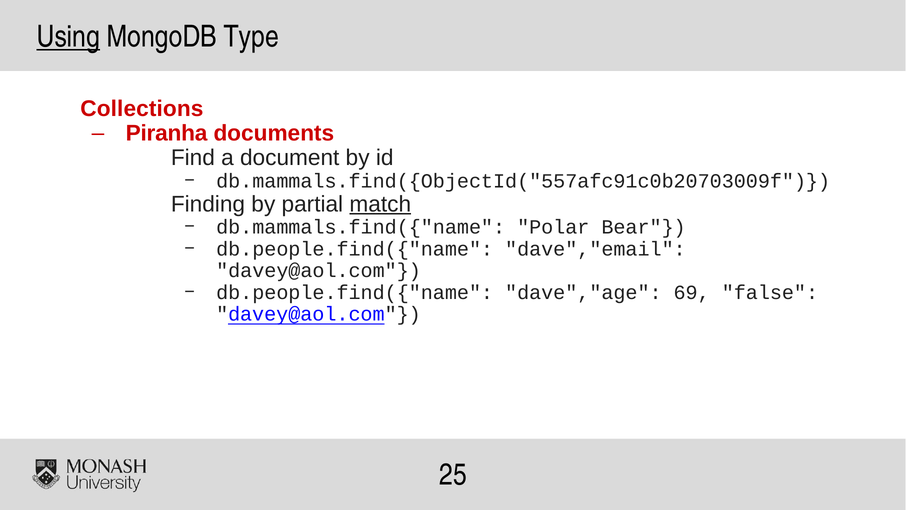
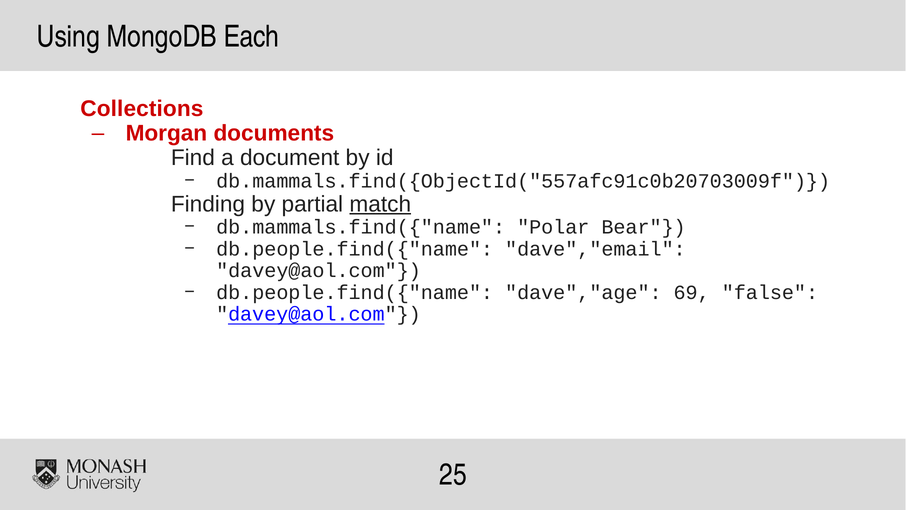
Using underline: present -> none (68, 37)
Type: Type -> Each (251, 37)
Piranha: Piranha -> Morgan (166, 133)
